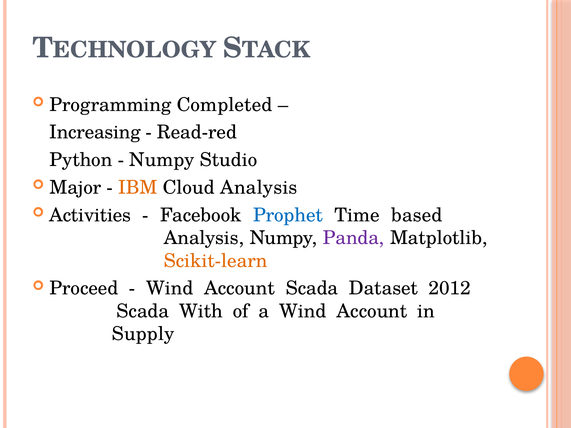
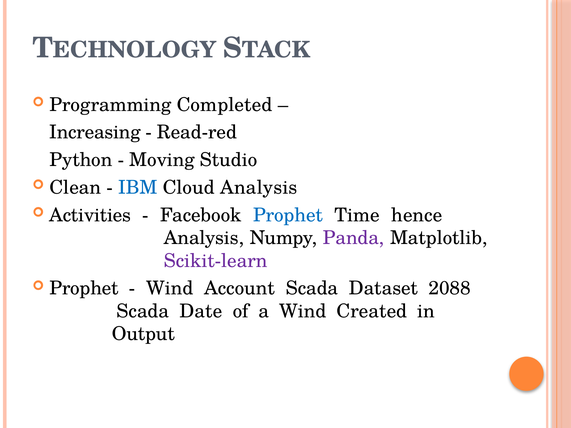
Numpy: Numpy -> Moving (162, 160)
Major: Major -> Clean (75, 188)
IBM colour: orange -> blue (138, 188)
based: based -> hence (417, 215)
Scikit-learn colour: orange -> purple (216, 261)
Proceed: Proceed -> Prophet (84, 289)
2012: 2012 -> 2088 (450, 289)
With: With -> Date (201, 311)
a Wind Account: Account -> Created (372, 311)
Supply: Supply -> Output (143, 334)
